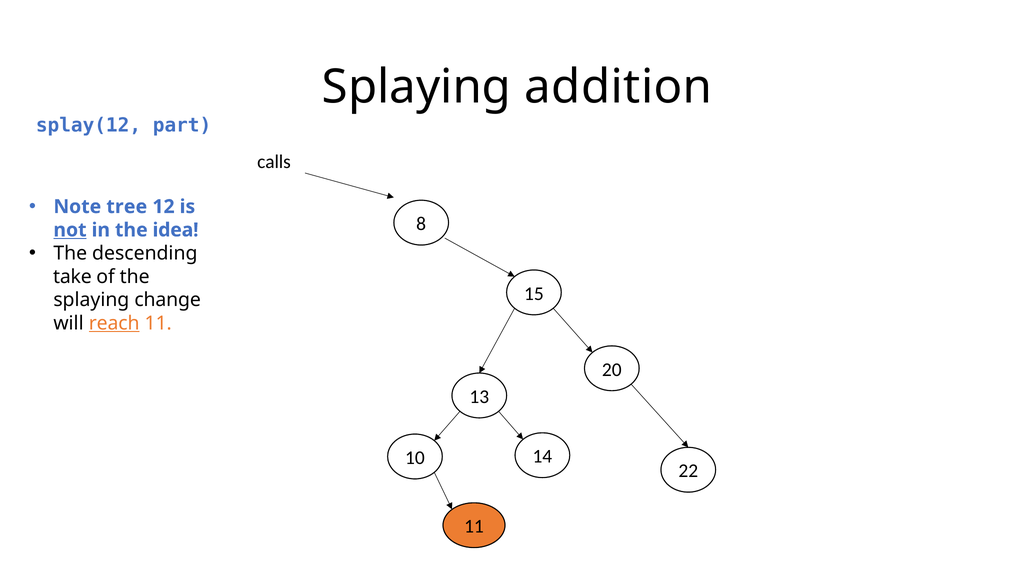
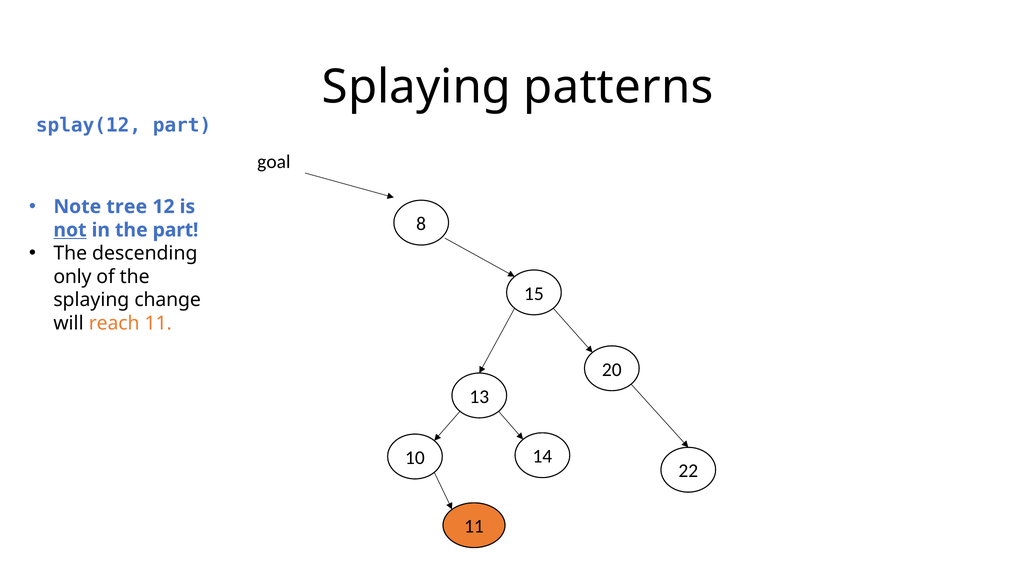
addition: addition -> patterns (618, 87)
calls: calls -> goal (274, 162)
the idea: idea -> part (176, 230)
take: take -> only (72, 277)
reach underline: present -> none (114, 323)
